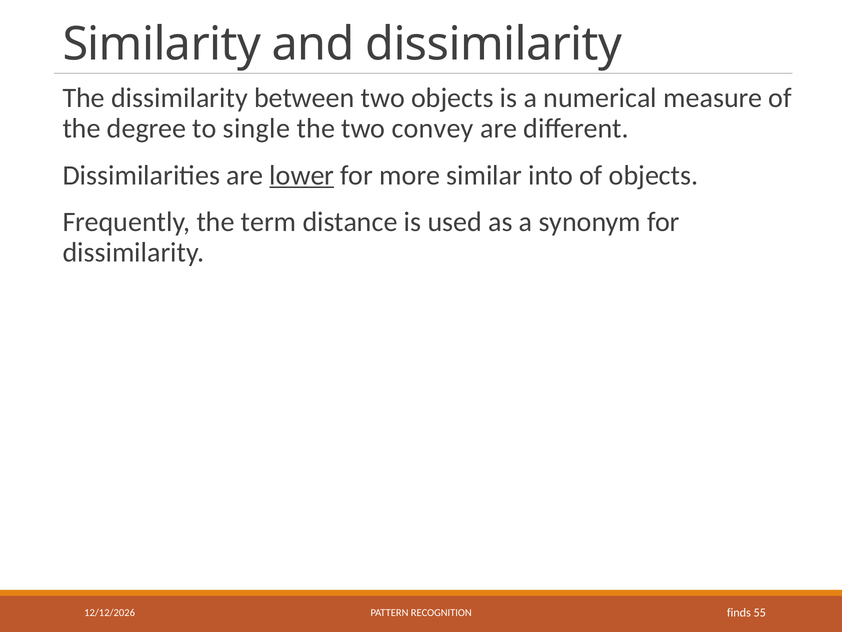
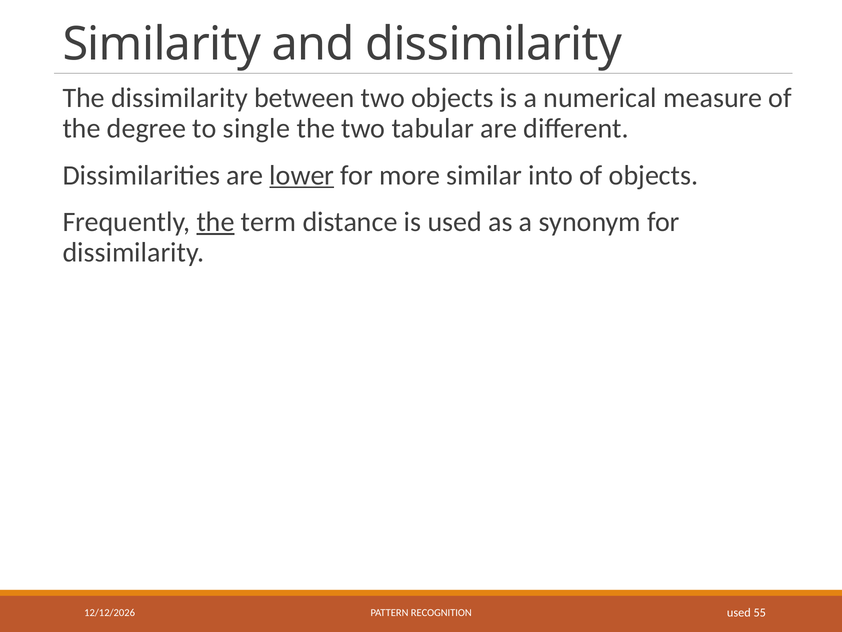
convey: convey -> tabular (433, 128)
the underline: none -> present (216, 222)
RECOGNITION finds: finds -> used (739, 612)
